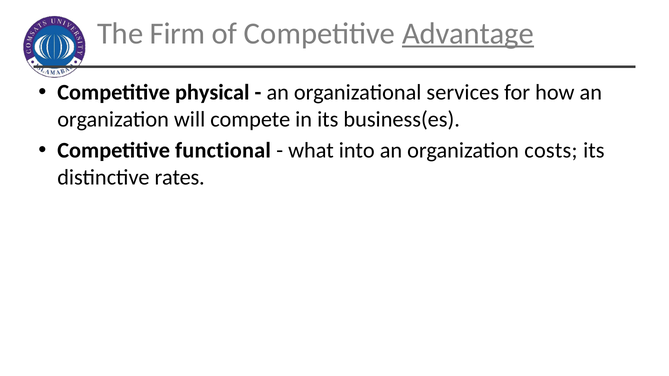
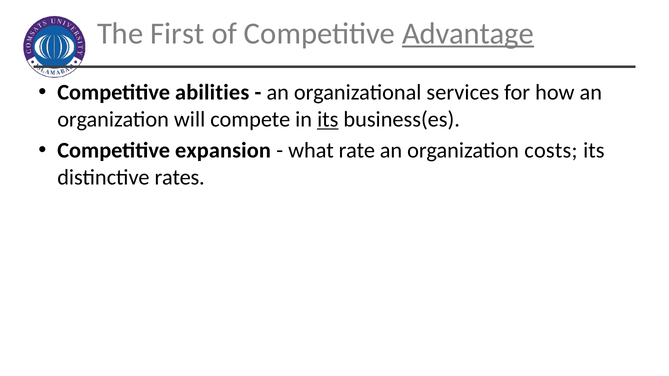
Firm: Firm -> First (177, 33)
physical: physical -> abilities (212, 93)
its underline: none -> present (328, 119)
functional: functional -> expansion (223, 151)
into: into -> rate (357, 151)
